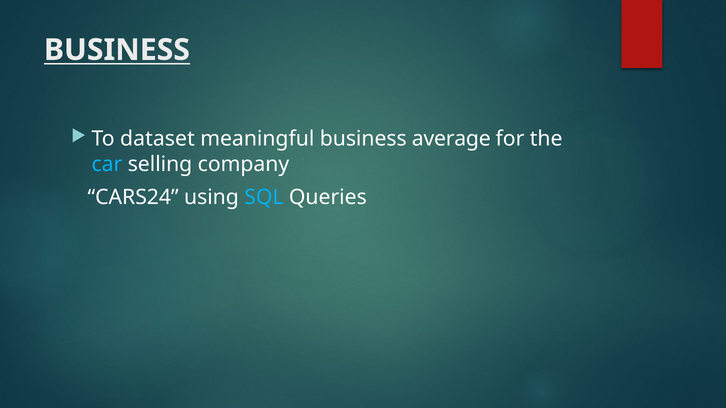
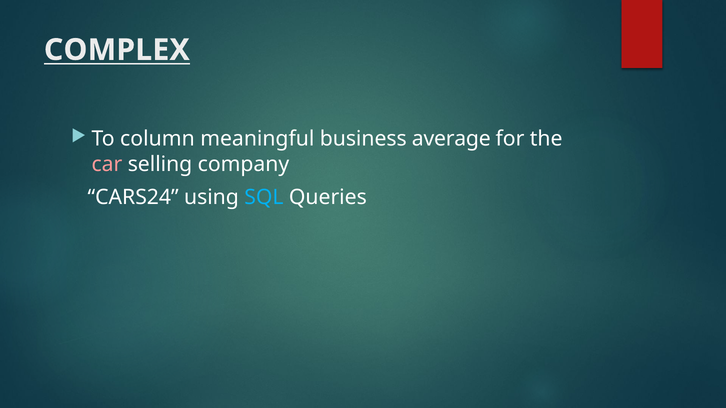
BUSINESS: BUSINESS -> COMPLEX (117, 50)
dataset: dataset -> column (157, 139)
car colour: light blue -> pink (107, 164)
